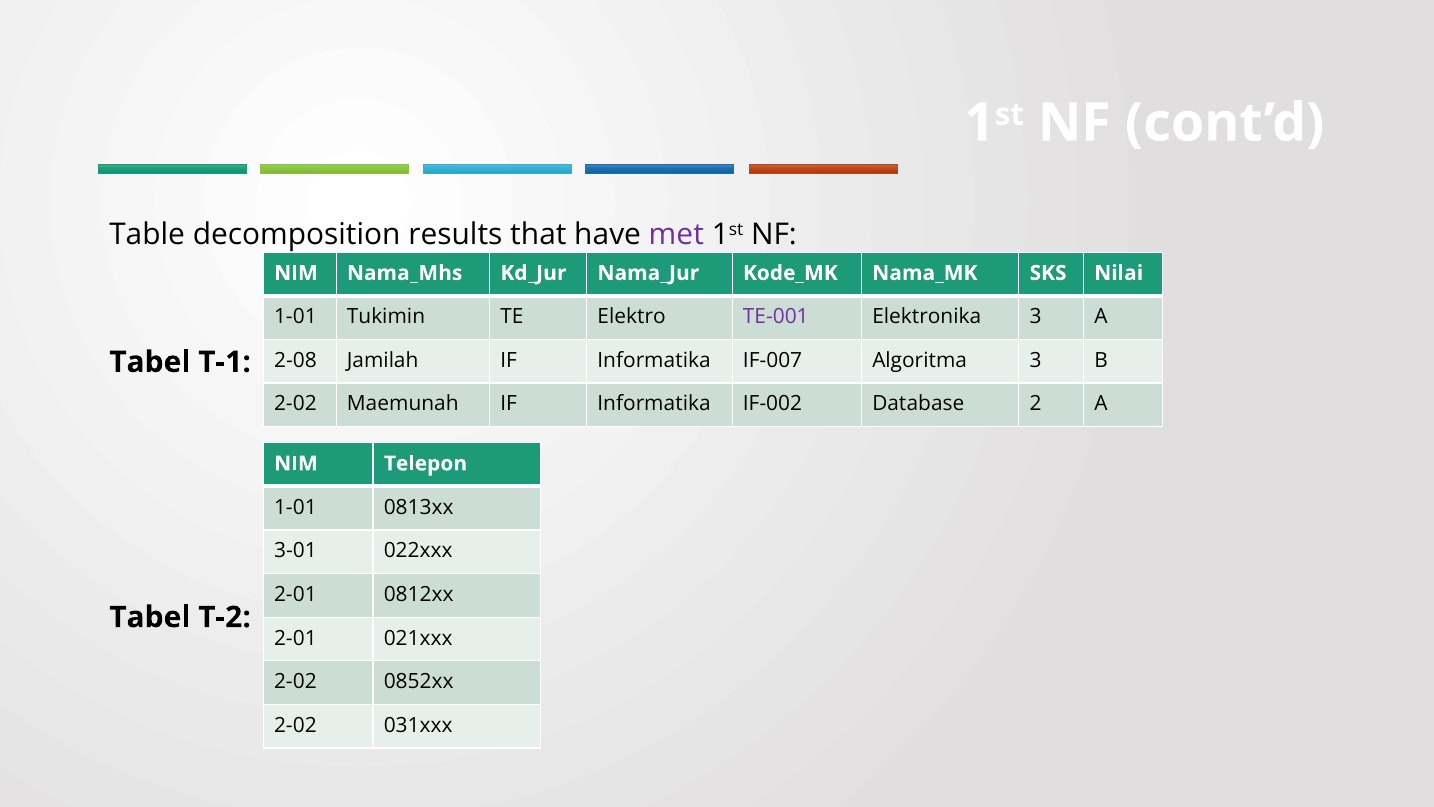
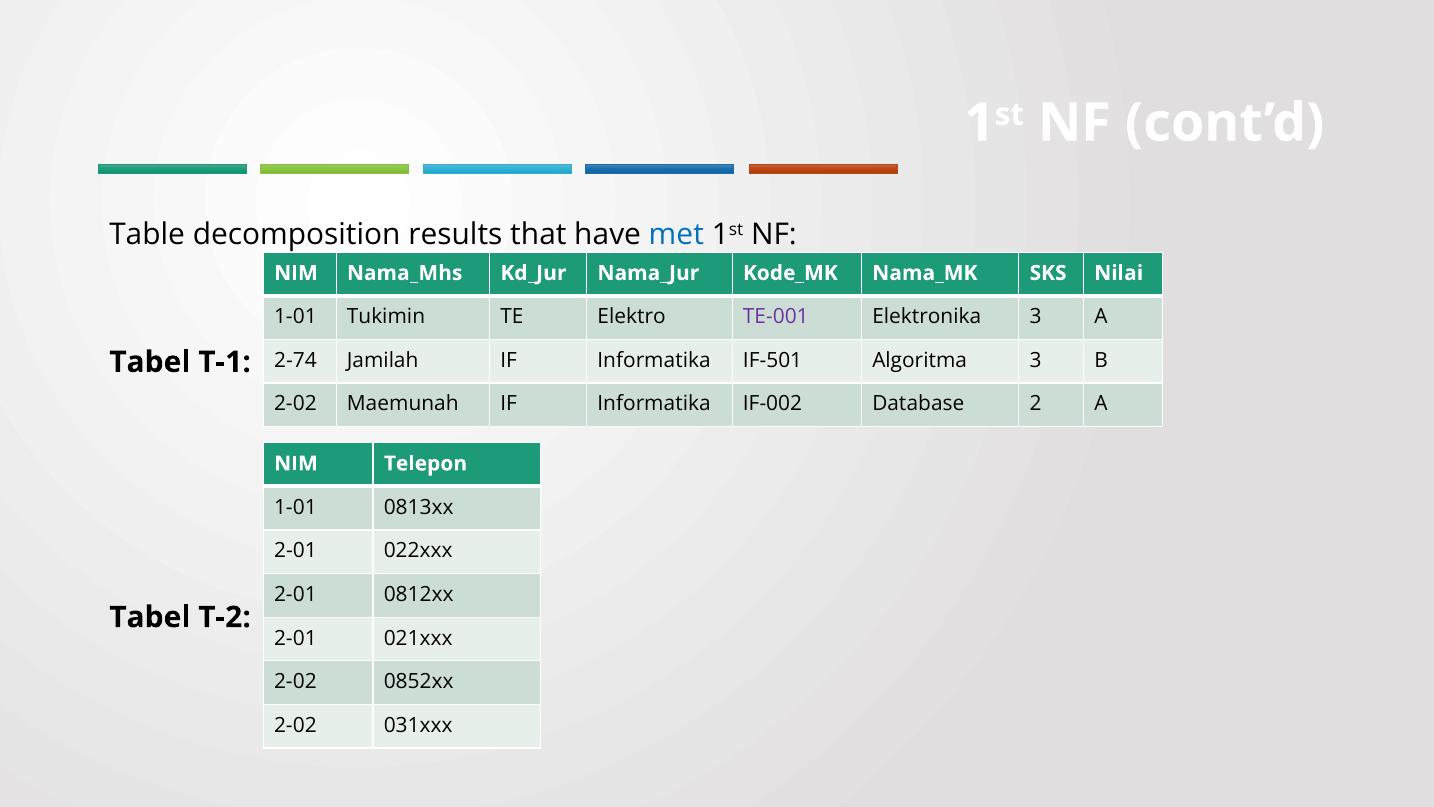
met colour: purple -> blue (676, 234)
2-08: 2-08 -> 2-74 (295, 360)
IF-007: IF-007 -> IF-501 (773, 360)
3-01: 3-01 -> 2-01 (295, 551)
